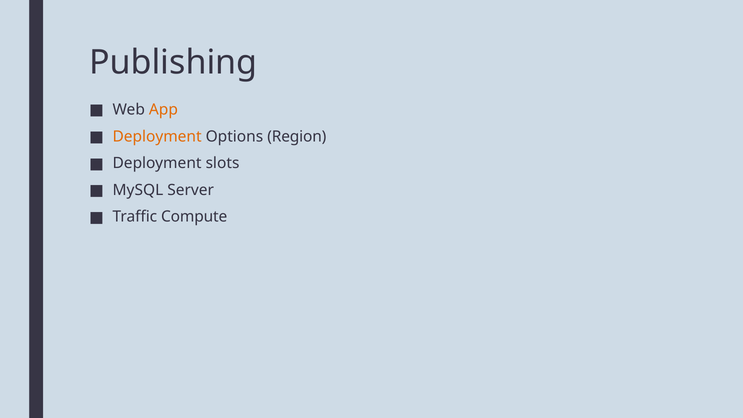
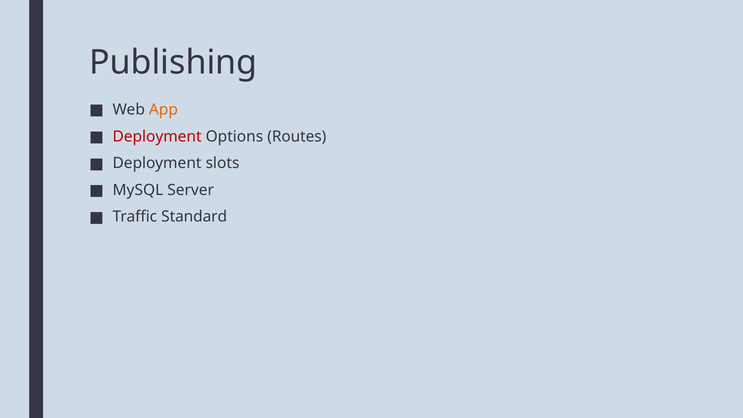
Deployment colour: orange -> red (157, 136)
Region: Region -> Routes (297, 136)
Compute: Compute -> Standard (194, 217)
